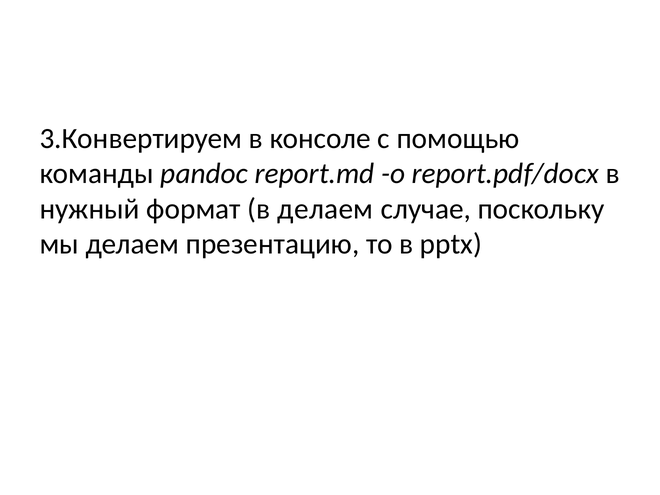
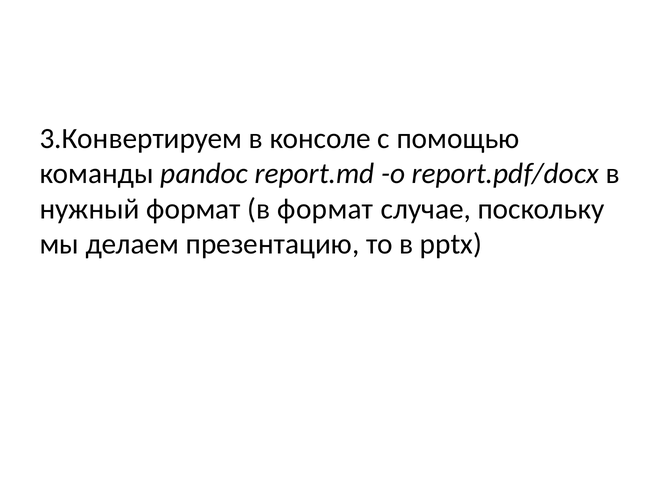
в делаем: делаем -> формат (325, 209)
